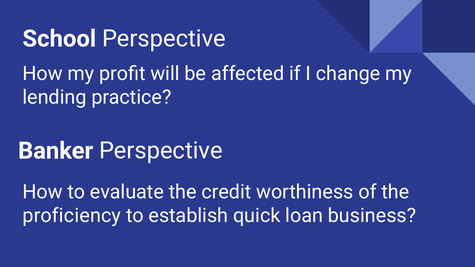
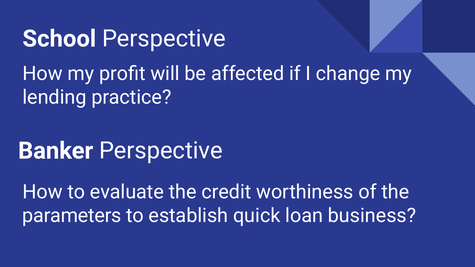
proficiency: proficiency -> parameters (72, 216)
